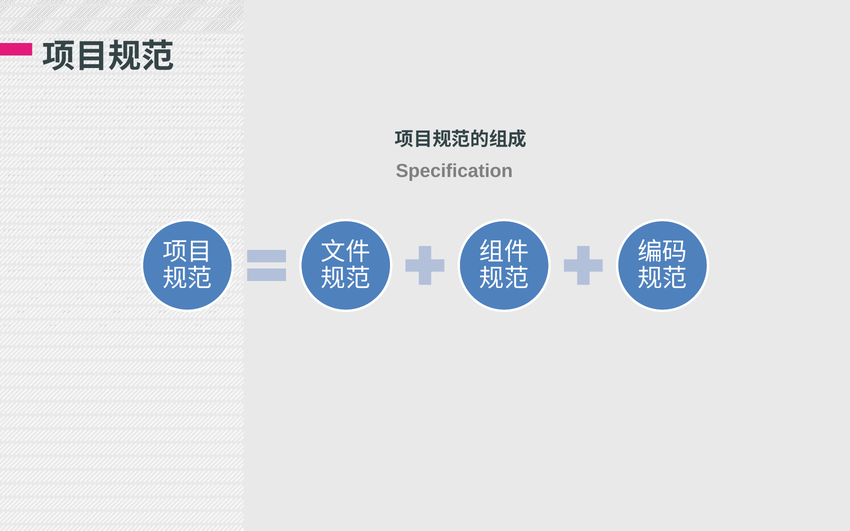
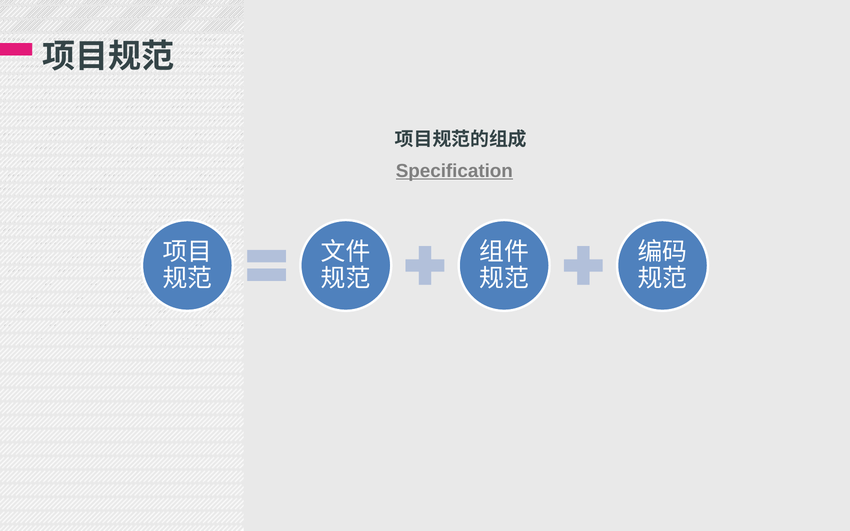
Specification underline: none -> present (454, 171)
